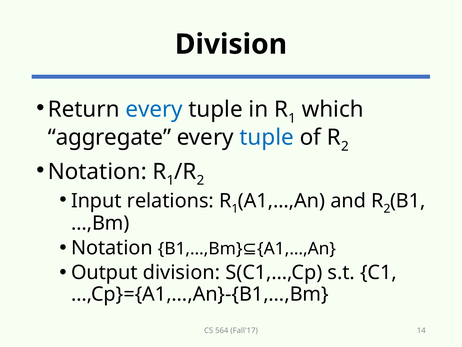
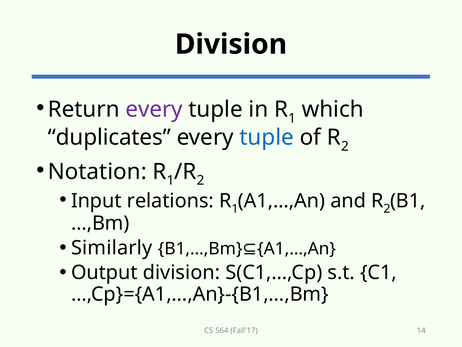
every colour: blue -> purple (154, 109)
aggregate: aggregate -> duplicates (109, 137)
Notation: Notation -> Similarly (112, 247)
